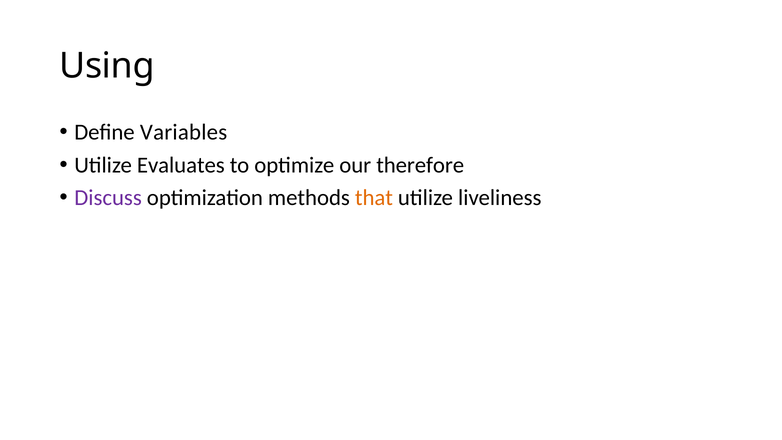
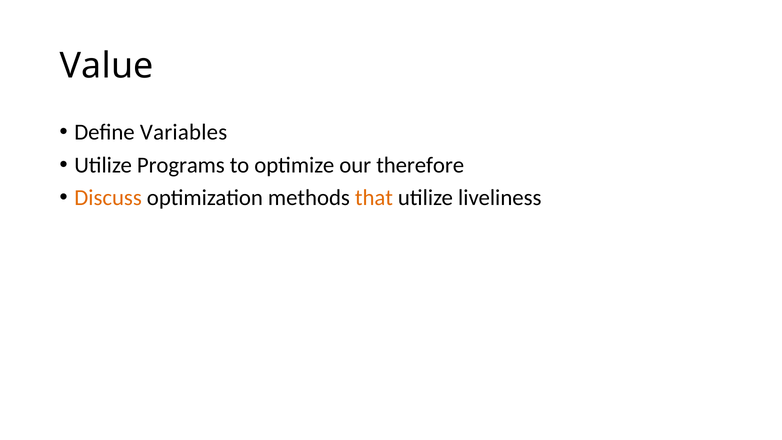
Using: Using -> Value (107, 66)
Evaluates: Evaluates -> Programs (181, 165)
Discuss colour: purple -> orange (108, 198)
